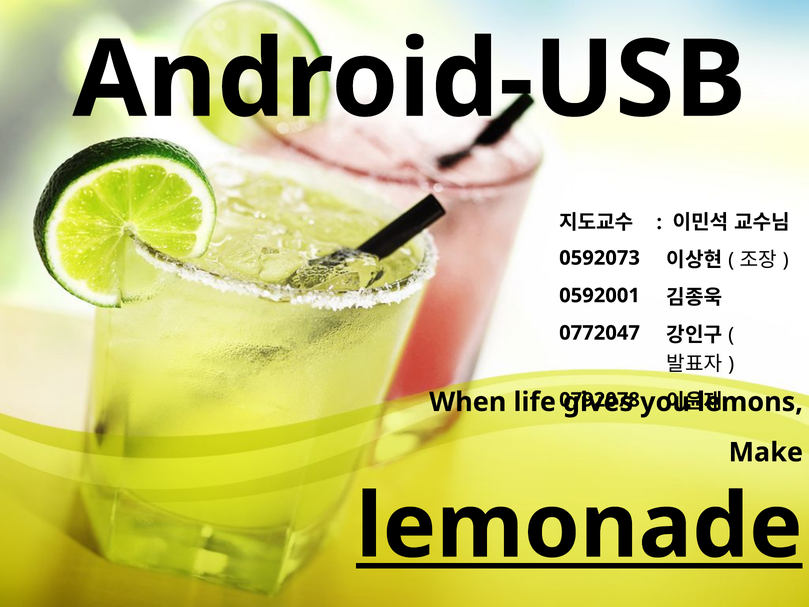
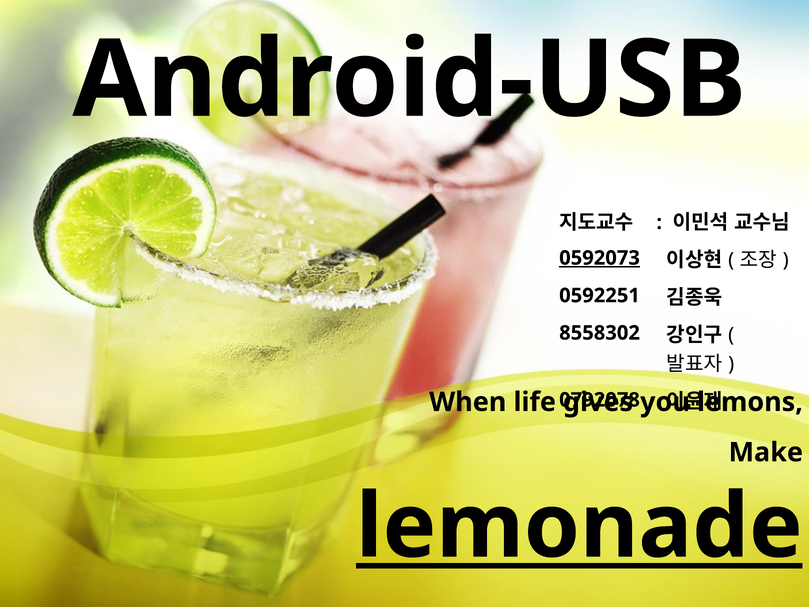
0592073 underline: none -> present (600, 258)
0592001: 0592001 -> 0592251 (600, 295)
0772047: 0772047 -> 8558302 (600, 333)
